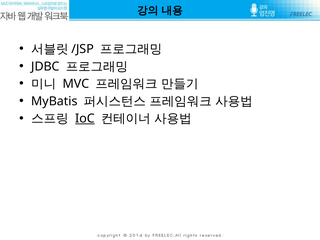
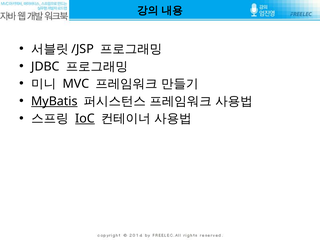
MyBatis underline: none -> present (54, 101)
